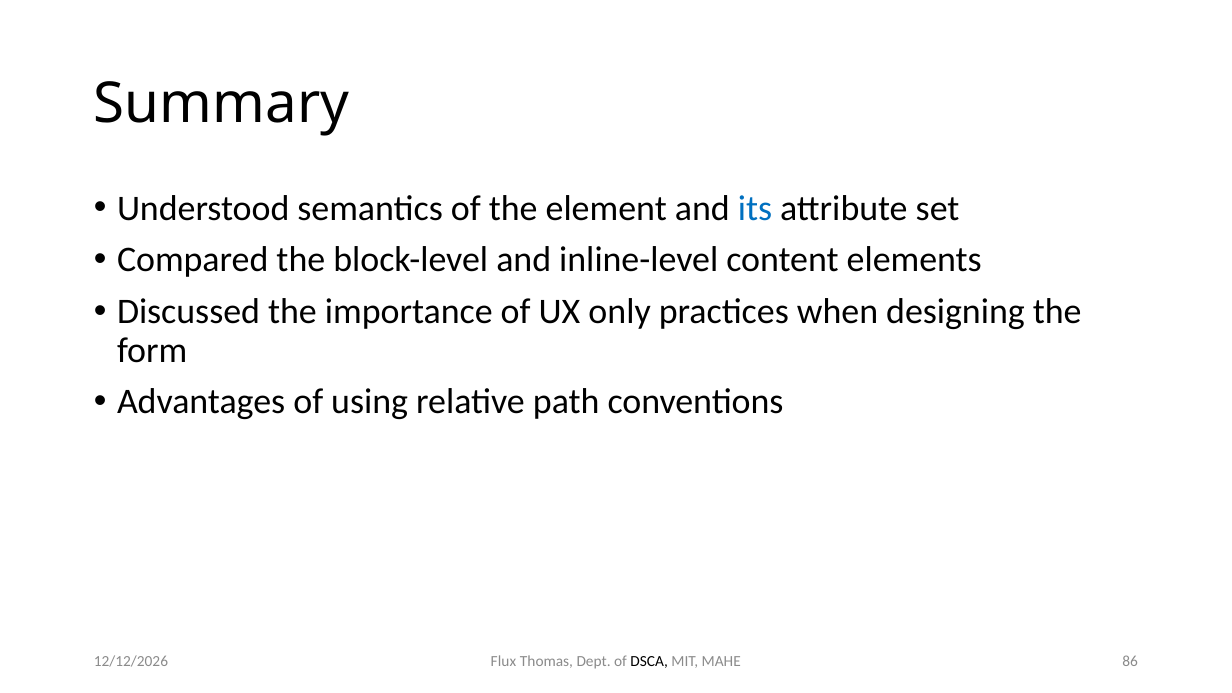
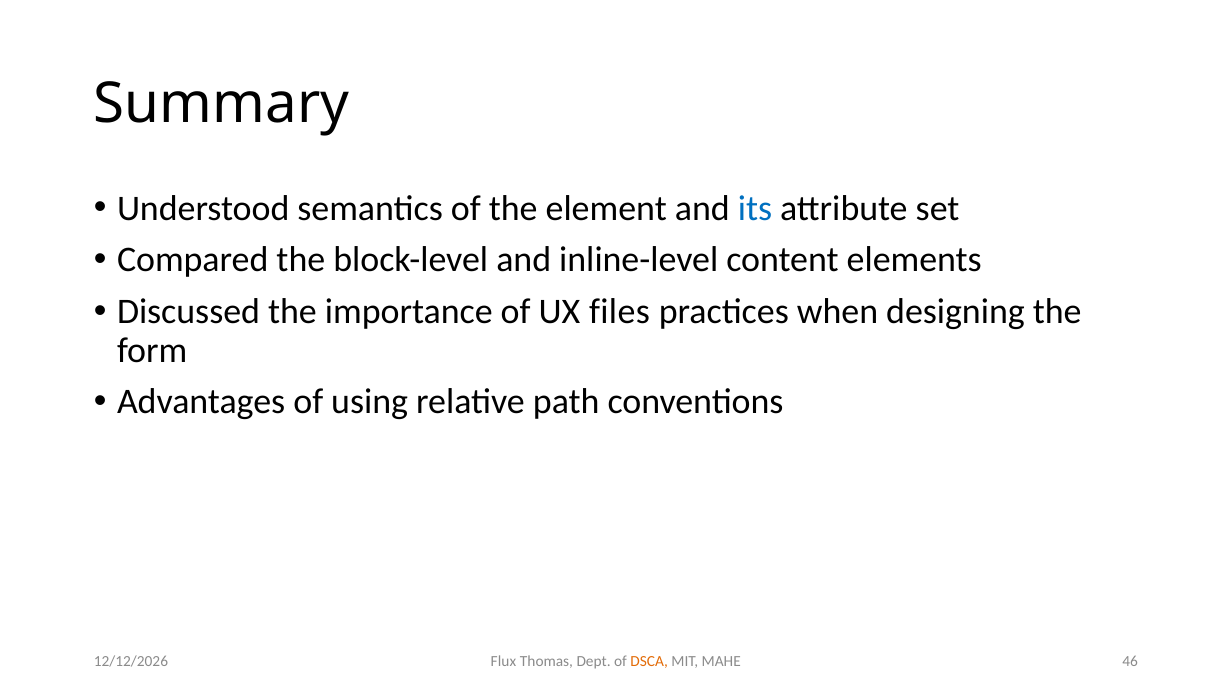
only: only -> files (619, 312)
DSCA colour: black -> orange (649, 662)
86: 86 -> 46 (1130, 662)
